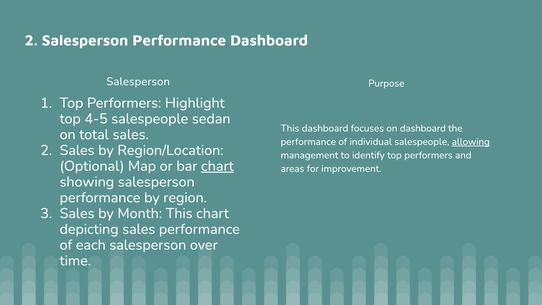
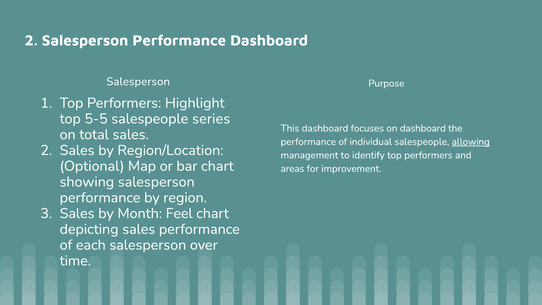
4-5: 4-5 -> 5-5 (96, 119)
sedan: sedan -> series (211, 119)
chart underline: present -> none (217, 166)
Month This: This -> Feel (179, 213)
